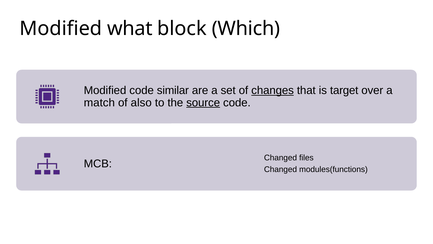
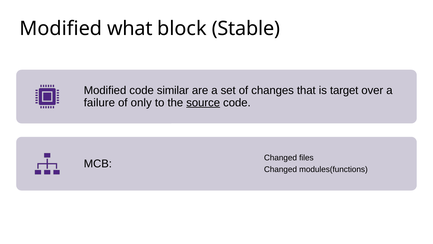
Which: Which -> Stable (246, 28)
changes underline: present -> none (273, 90)
match: match -> failure (99, 102)
also: also -> only (141, 102)
